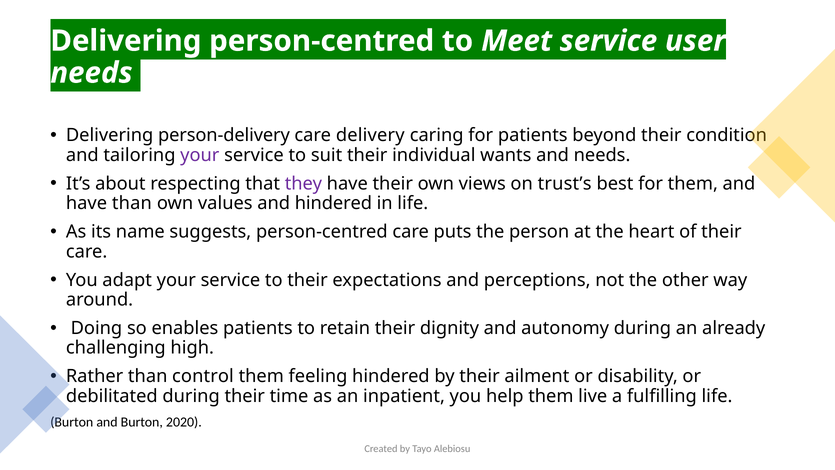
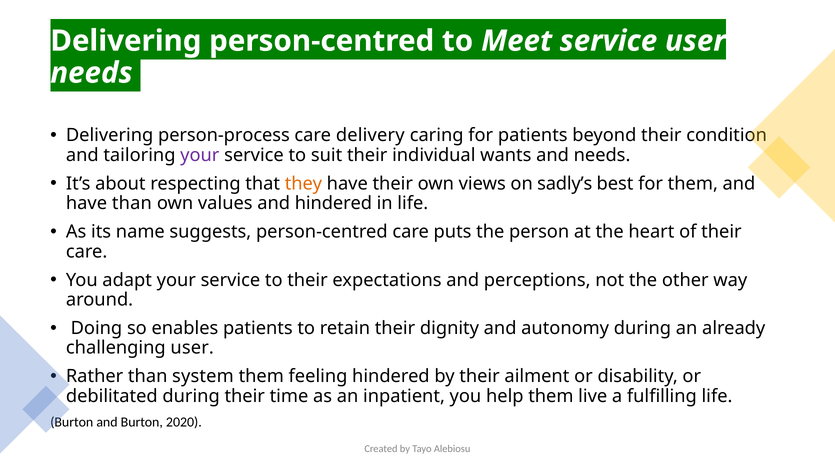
person-delivery: person-delivery -> person-process (224, 135)
they colour: purple -> orange (303, 183)
trust’s: trust’s -> sadly’s (565, 183)
challenging high: high -> user (192, 348)
control: control -> system (203, 376)
